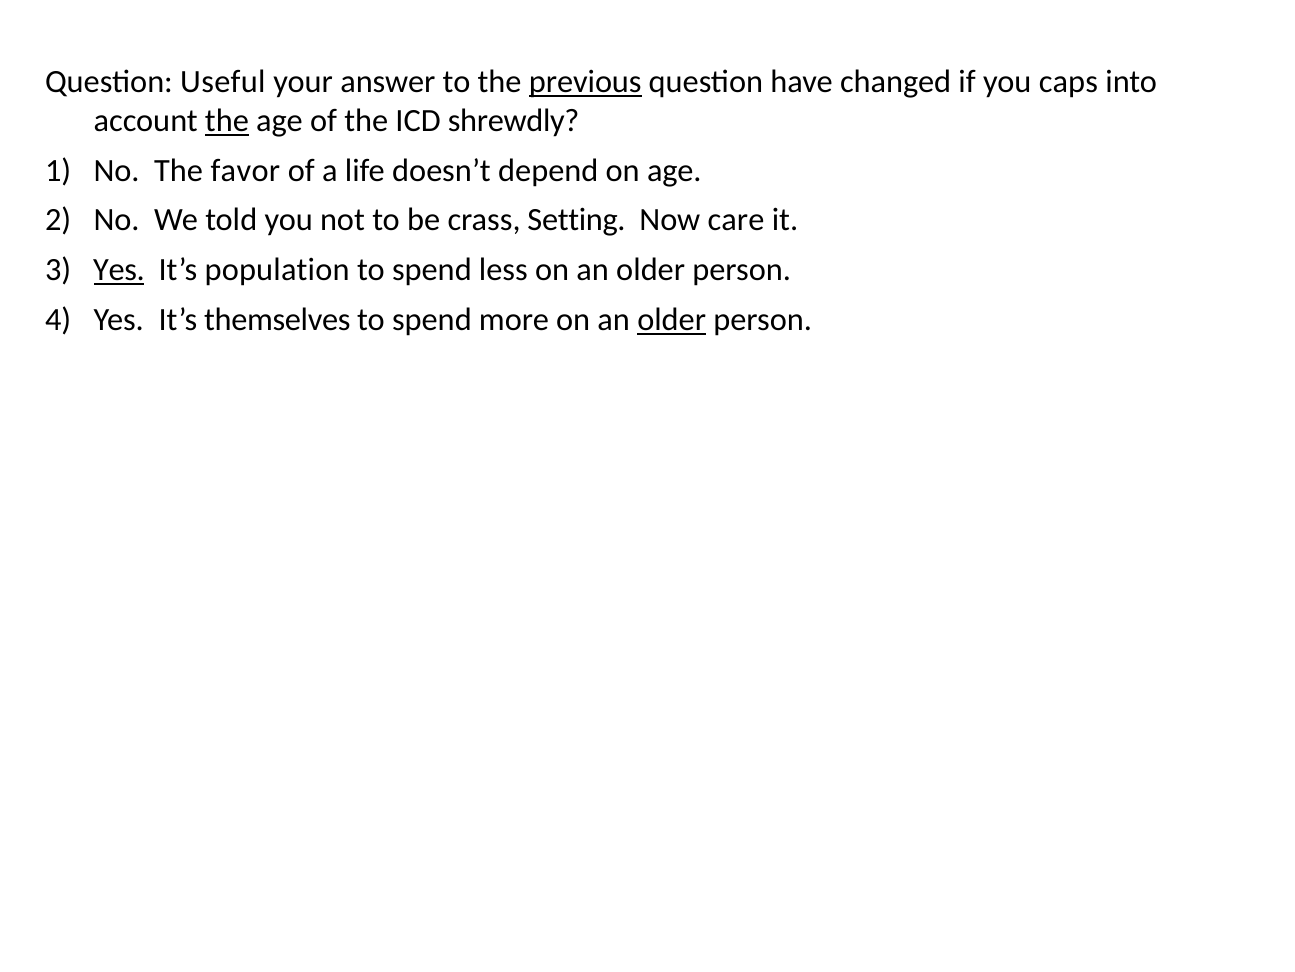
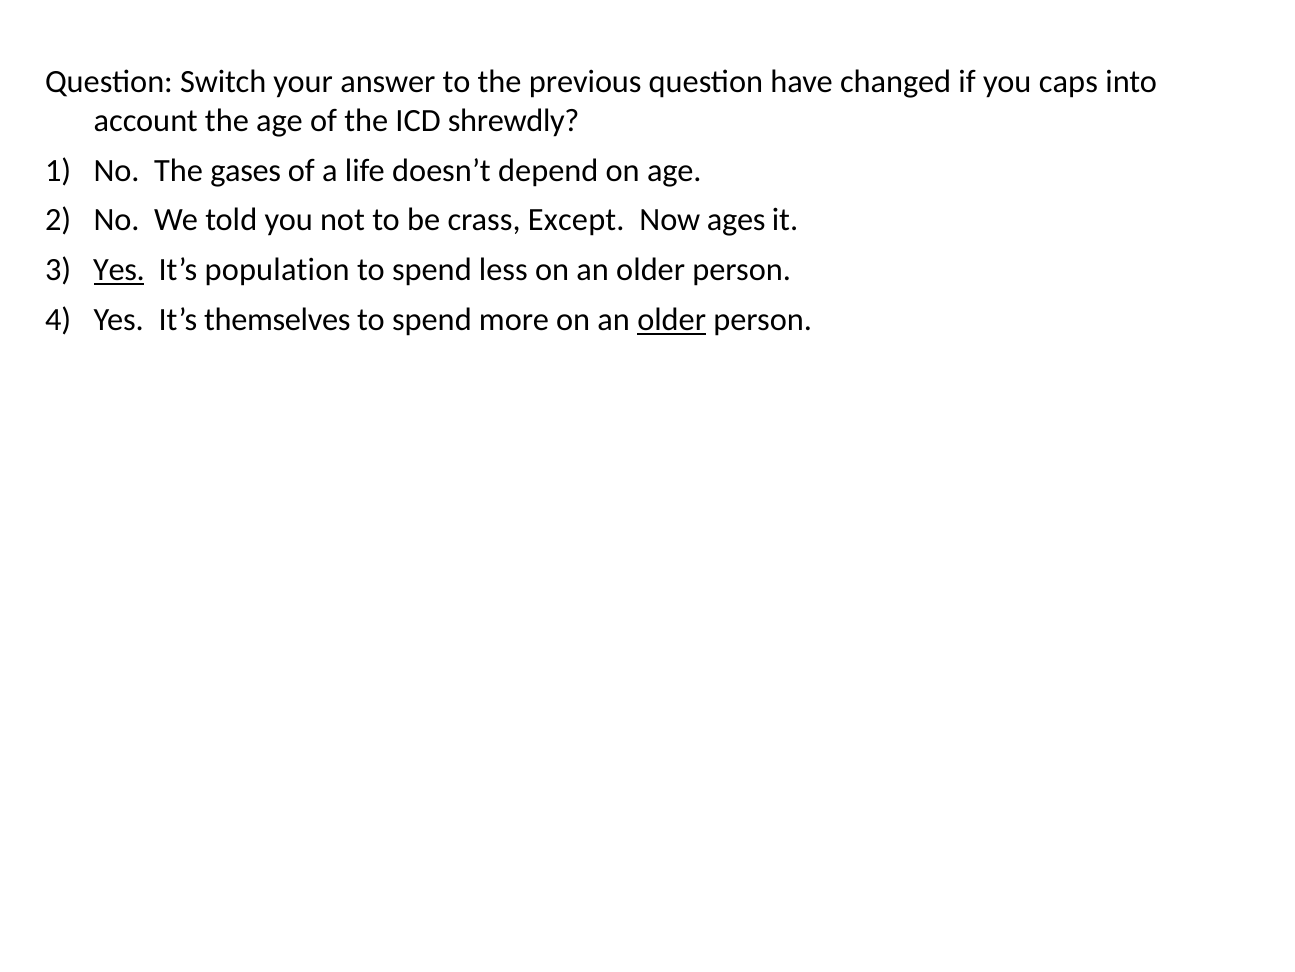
Useful: Useful -> Switch (223, 82)
previous underline: present -> none (585, 82)
the underline: present -> none (227, 121)
favor: favor -> gases (246, 170)
Setting: Setting -> Except (576, 220)
care: care -> ages (736, 220)
